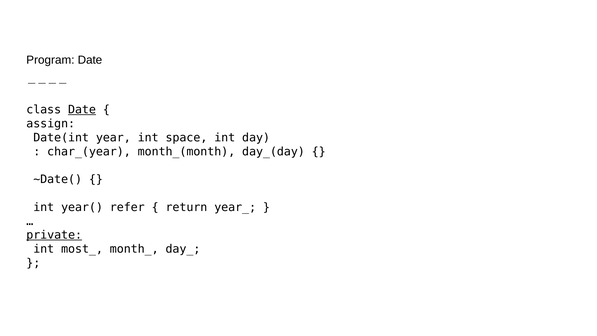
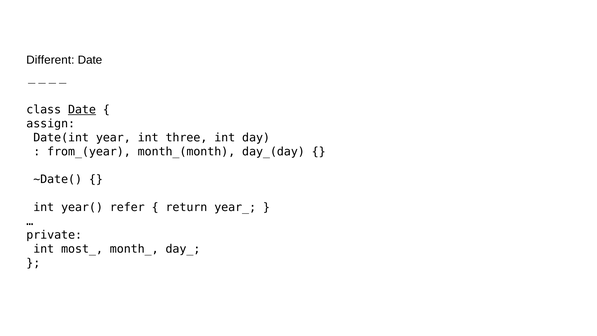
Program: Program -> Different (50, 60)
space: space -> three (186, 137)
char_(year: char_(year -> from_(year (89, 151)
private underline: present -> none (54, 235)
